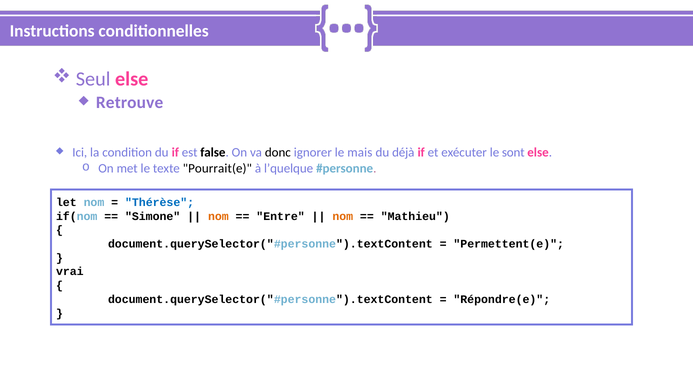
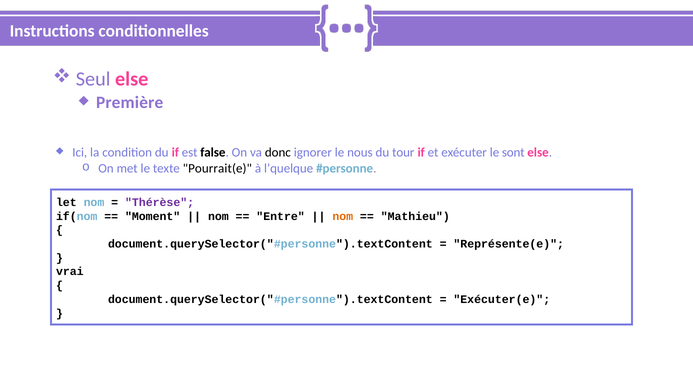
Retrouve: Retrouve -> Première (130, 103)
mais: mais -> nous (360, 153)
déjà: déjà -> tour (403, 153)
Thérèse colour: blue -> purple (160, 202)
Simone: Simone -> Moment (153, 216)
nom colour: orange -> black (218, 216)
Permettent(e: Permettent(e -> Représente(e (509, 244)
Répondre(e: Répondre(e -> Exécuter(e (502, 299)
